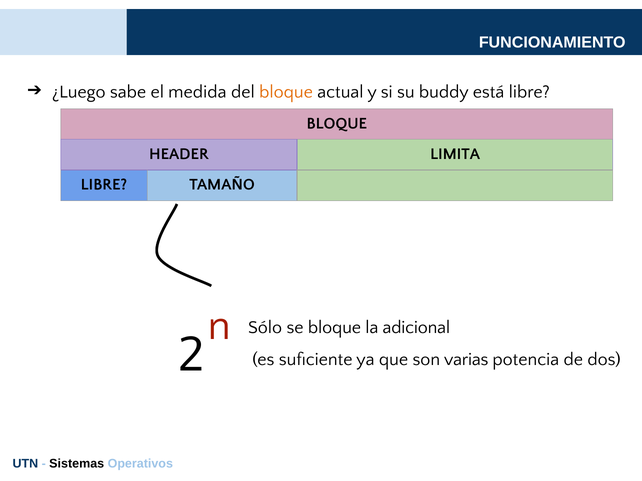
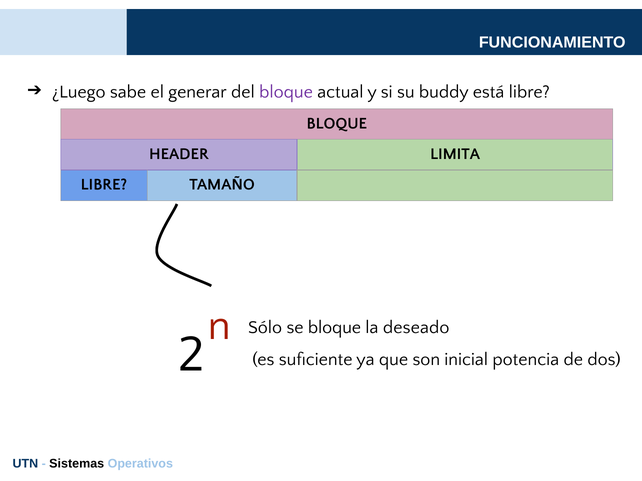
medida: medida -> generar (197, 92)
bloque colour: orange -> purple (286, 92)
adicional: adicional -> deseado (416, 328)
varias: varias -> inicial (466, 360)
